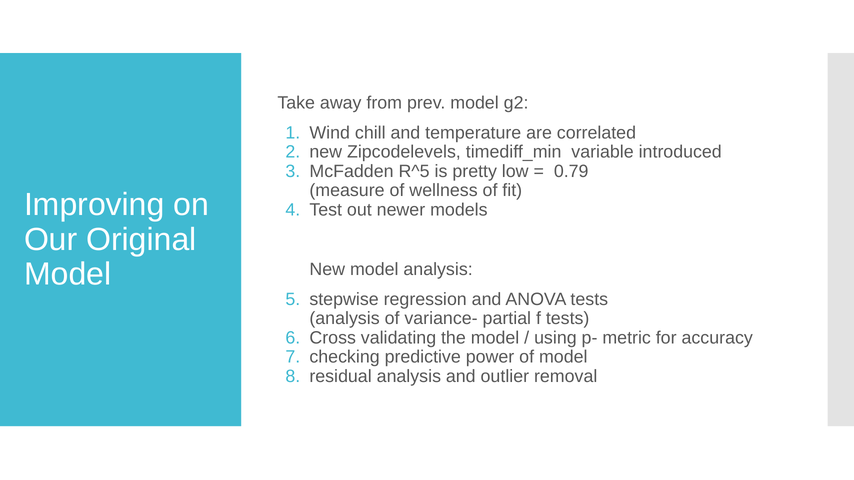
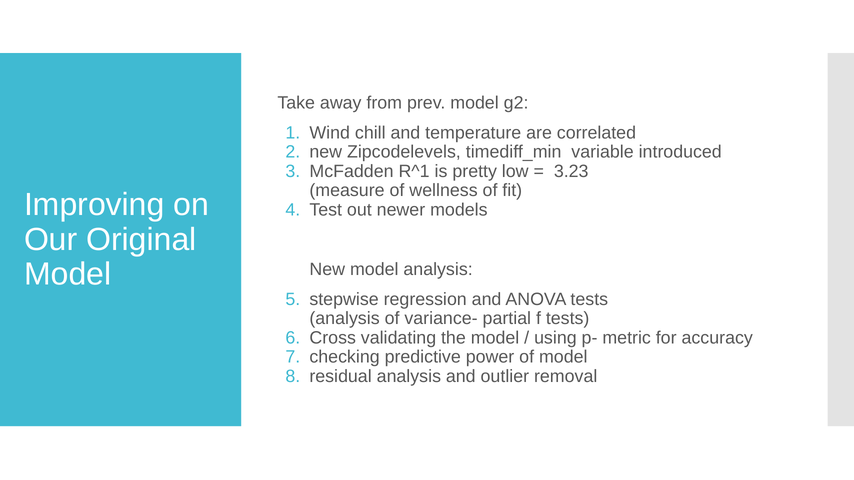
R^5: R^5 -> R^1 (414, 171)
0.79: 0.79 -> 3.23 (571, 171)
